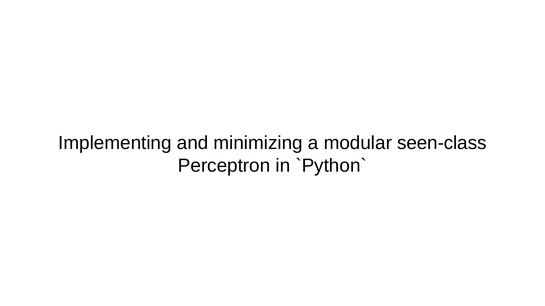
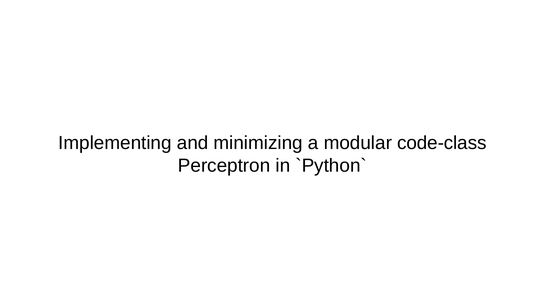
seen-class: seen-class -> code-class (442, 143)
